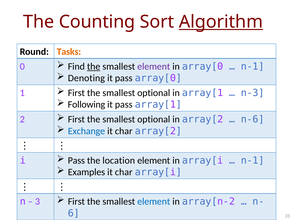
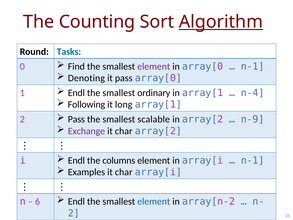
Tasks colour: orange -> blue (69, 52)
the underline: present -> none (94, 66)
First: First -> Endl (76, 93)
optional: optional -> ordinary (154, 93)
n-3: n-3 -> n-4 (253, 93)
pass: pass -> long (124, 104)
First: First -> Pass (76, 119)
optional: optional -> scalable (154, 119)
n-6: n-6 -> n-9 (253, 119)
Exchange colour: blue -> purple (86, 131)
Pass: Pass -> Endl (76, 160)
location: location -> columns (119, 160)
3: 3 -> 6 (37, 201)
First: First -> Endl (76, 201)
6: 6 -> 2 (74, 213)
